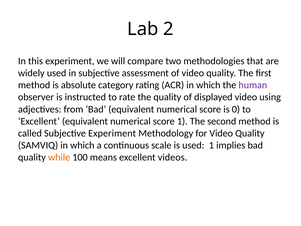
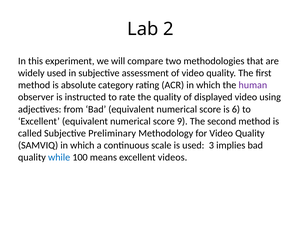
0: 0 -> 6 (236, 109)
score 1: 1 -> 9 (182, 121)
Subjective Experiment: Experiment -> Preliminary (112, 133)
used 1: 1 -> 3 (211, 145)
while colour: orange -> blue (59, 157)
